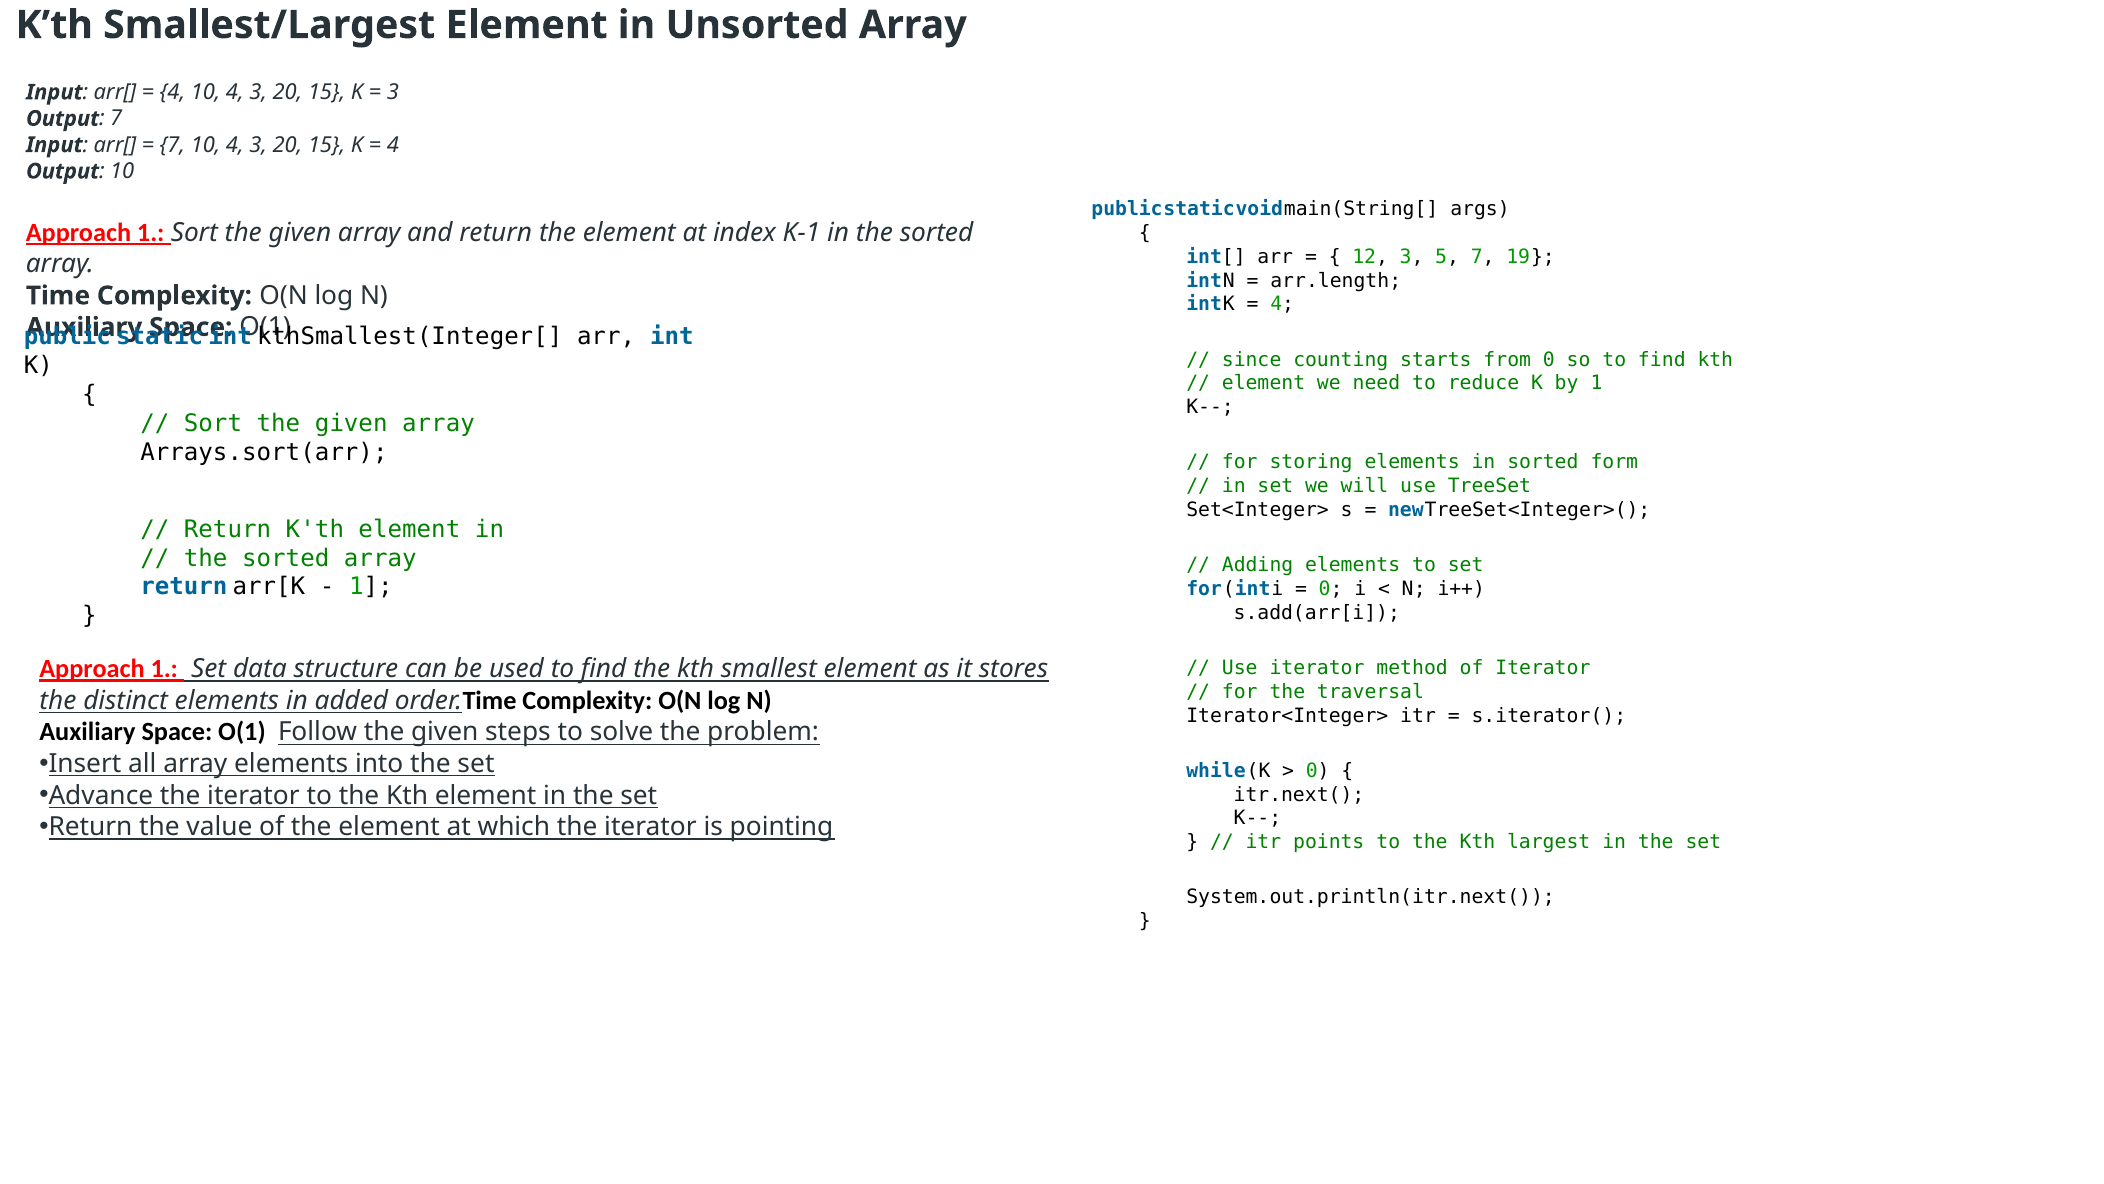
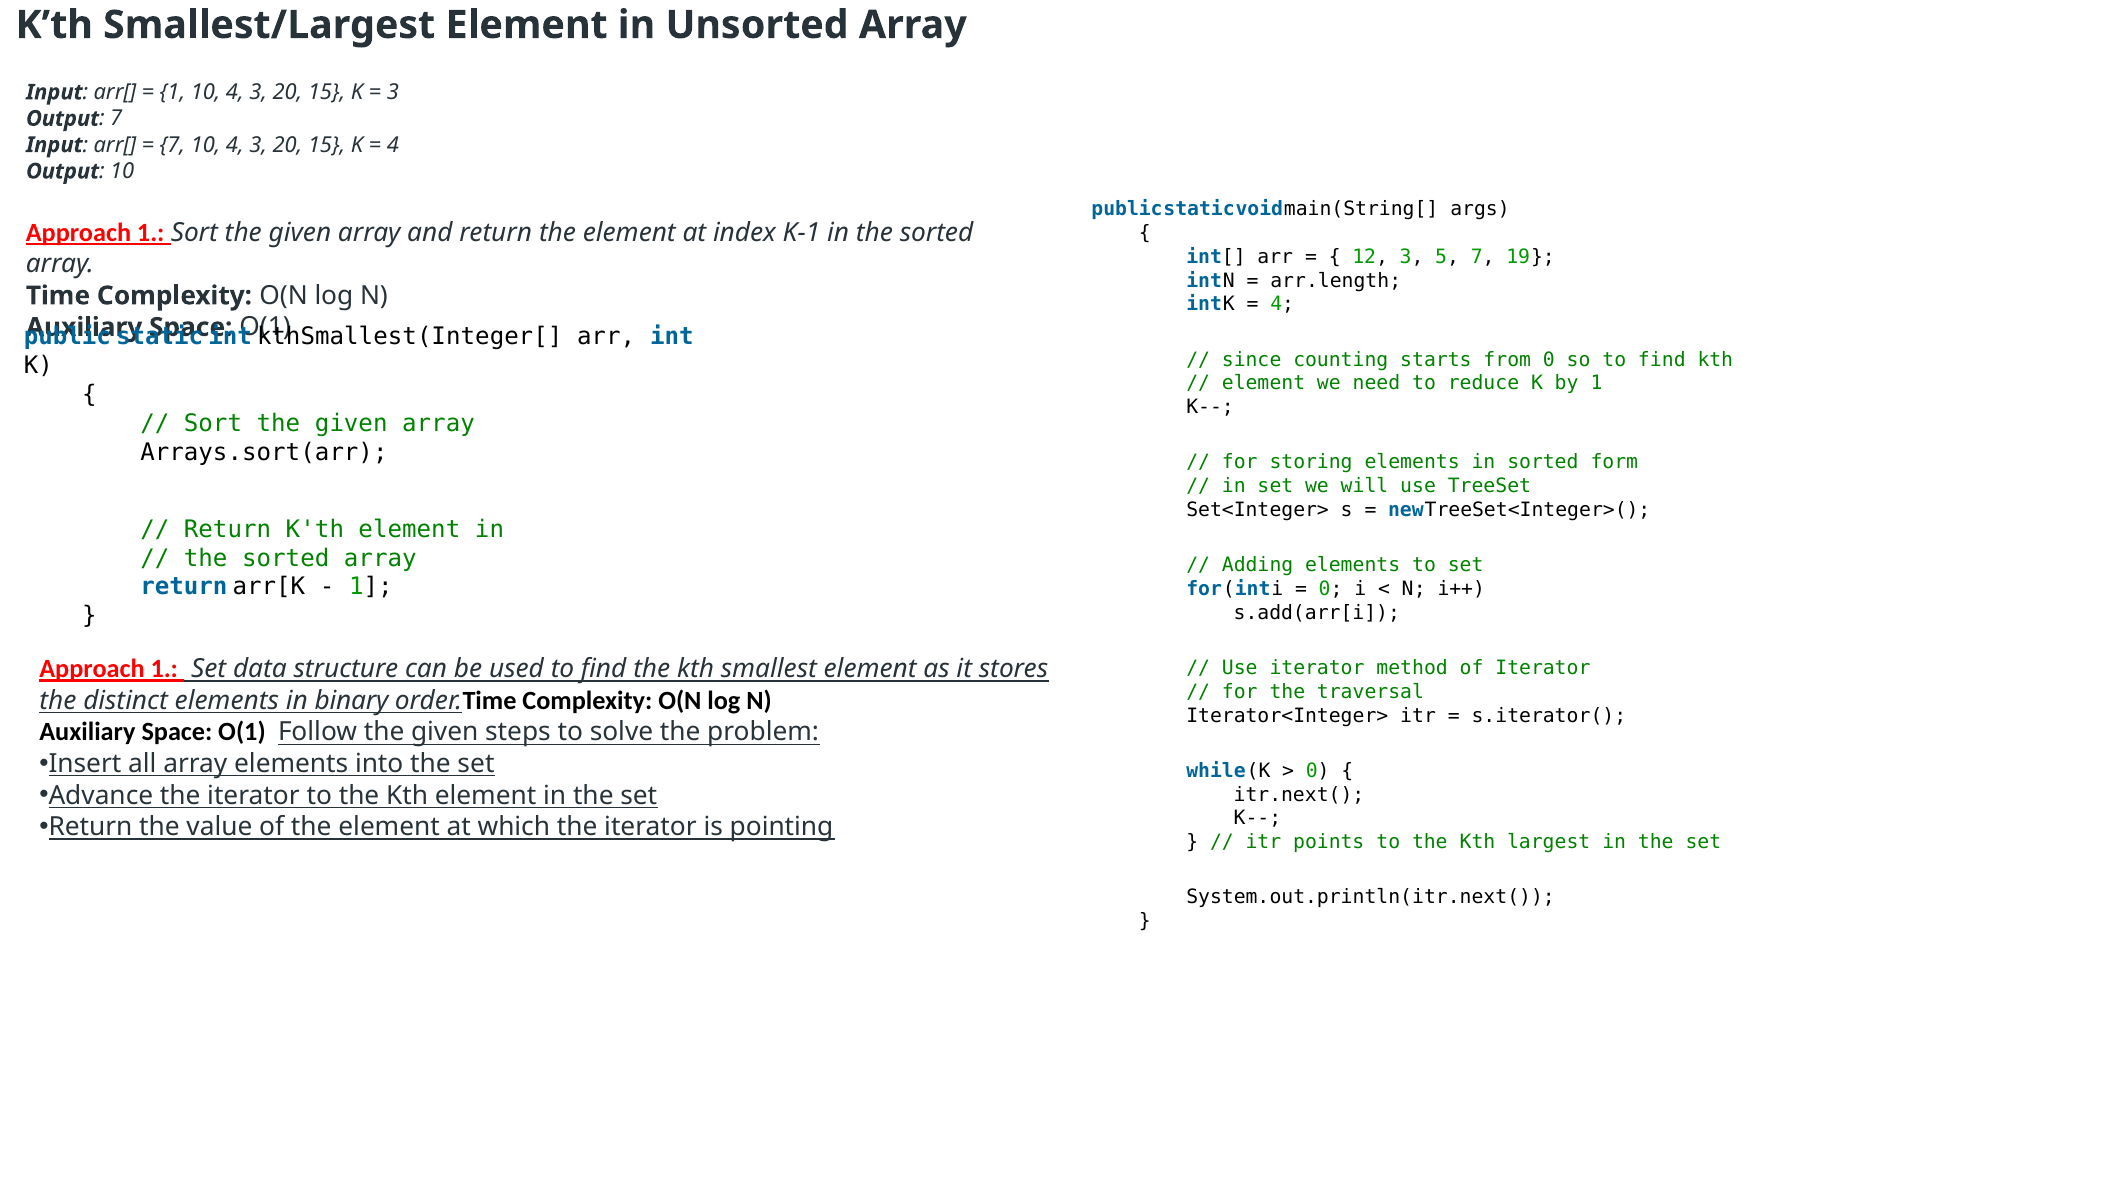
4: 4 -> 1 (172, 92)
added: added -> binary (352, 700)
